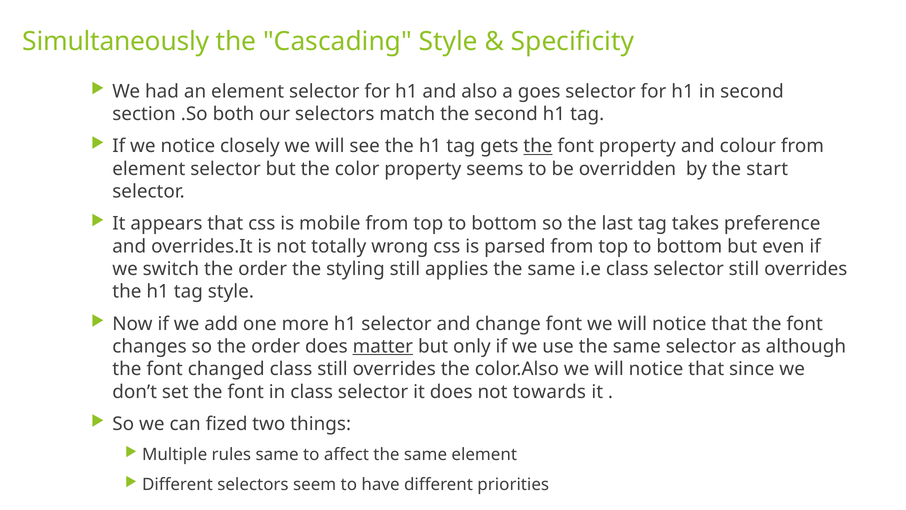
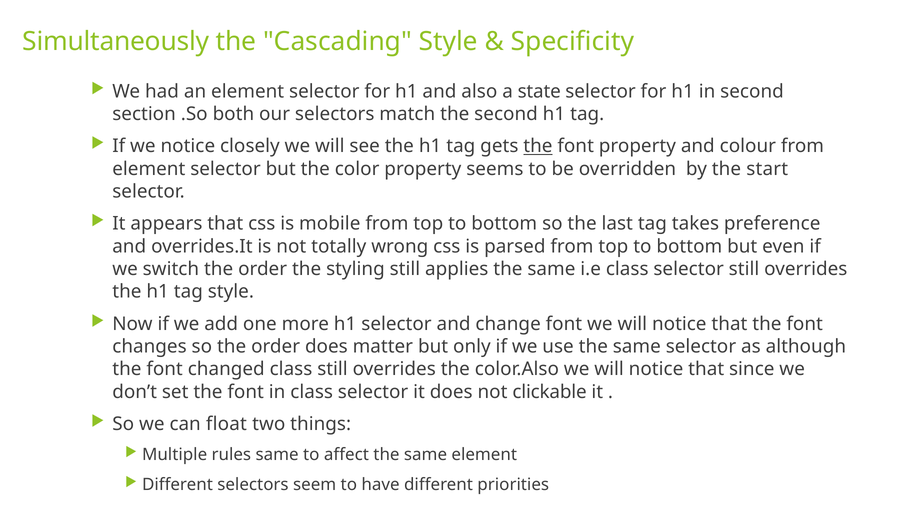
goes: goes -> state (539, 91)
matter underline: present -> none (383, 346)
towards: towards -> clickable (550, 392)
fized: fized -> float (226, 424)
